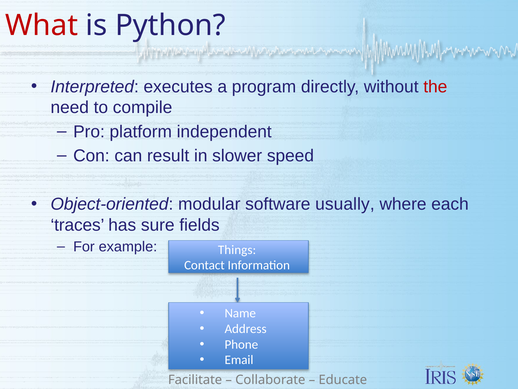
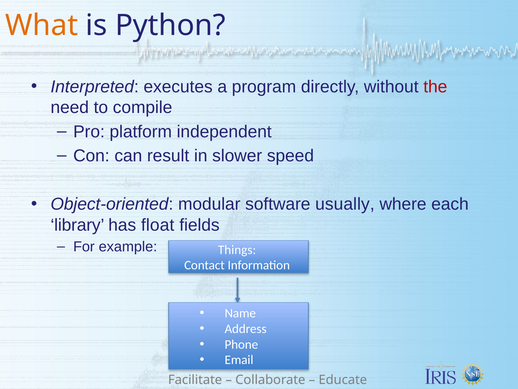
What colour: red -> orange (42, 25)
traces: traces -> library (77, 225)
sure: sure -> float (158, 225)
